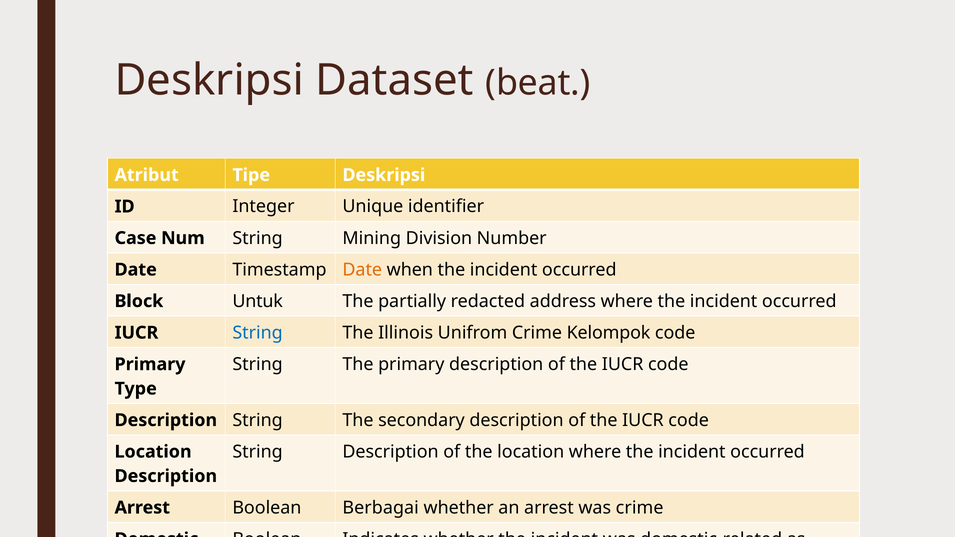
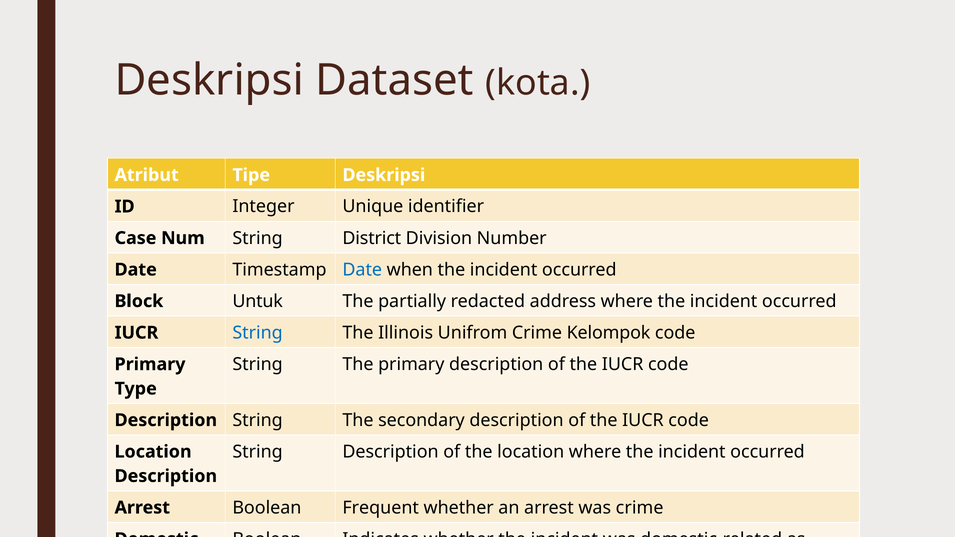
beat: beat -> kota (538, 83)
Mining: Mining -> District (372, 238)
Date colour: orange -> blue (362, 270)
Berbagai: Berbagai -> Frequent (381, 508)
